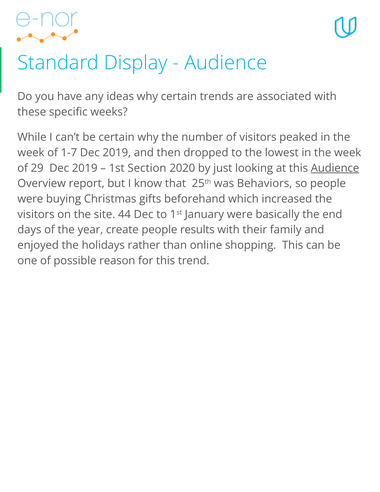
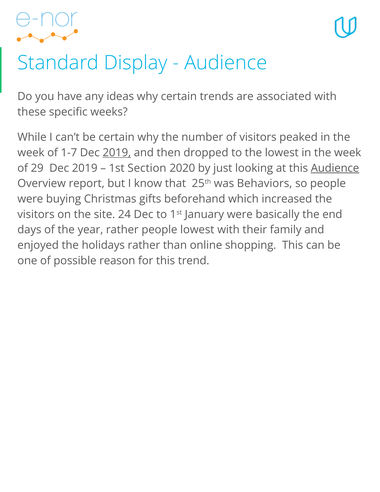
2019 underline: none -> present (117, 153)
44: 44 -> 24 (124, 214)
year create: create -> rather (122, 230)
people results: results -> lowest (197, 230)
